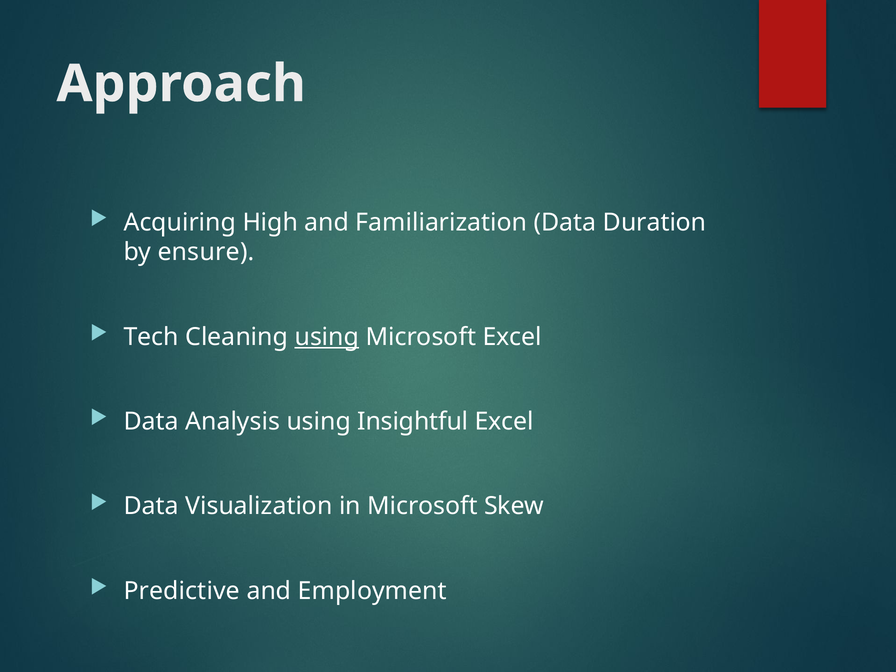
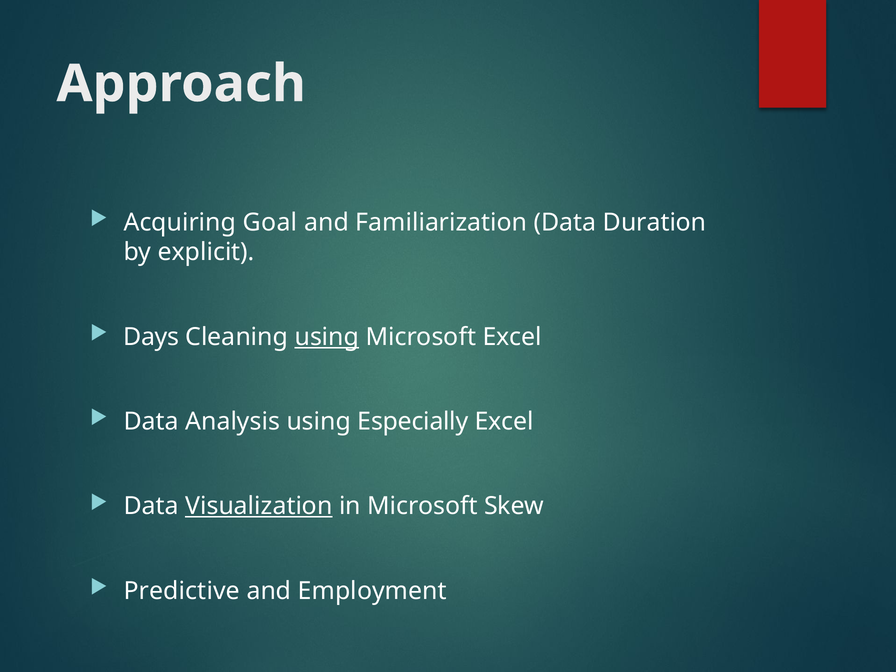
High: High -> Goal (270, 222)
ensure: ensure -> explicit (206, 252)
Tech: Tech -> Days (151, 337)
Insightful: Insightful -> Especially (413, 422)
Visualization underline: none -> present (259, 506)
